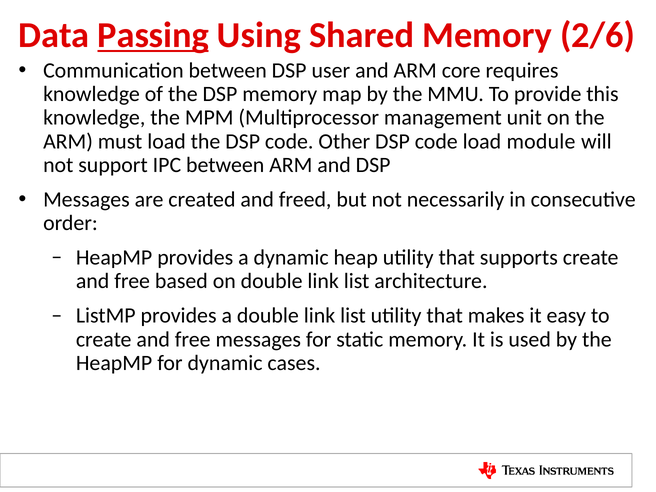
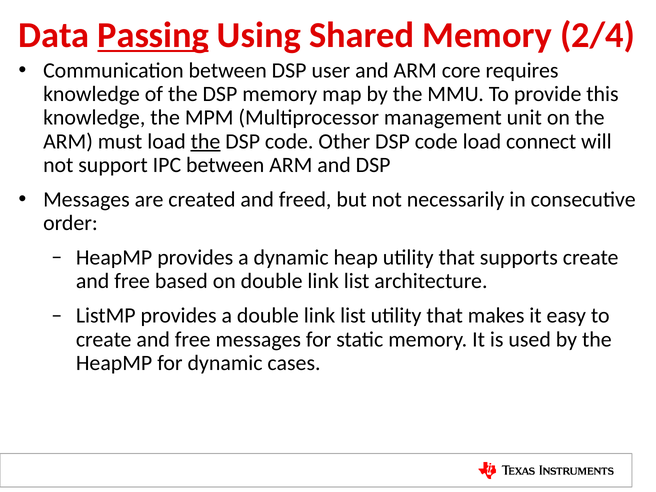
2/6: 2/6 -> 2/4 (598, 35)
the underline: none -> present (206, 141)
module: module -> connect (541, 141)
